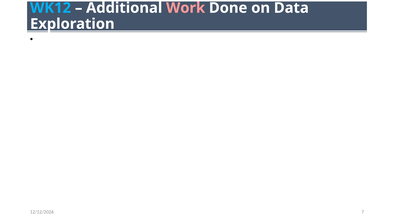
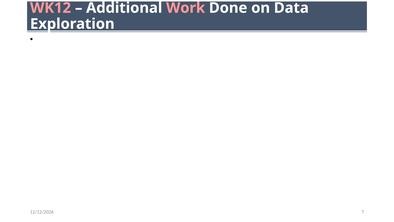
WK12 colour: light blue -> pink (51, 8)
